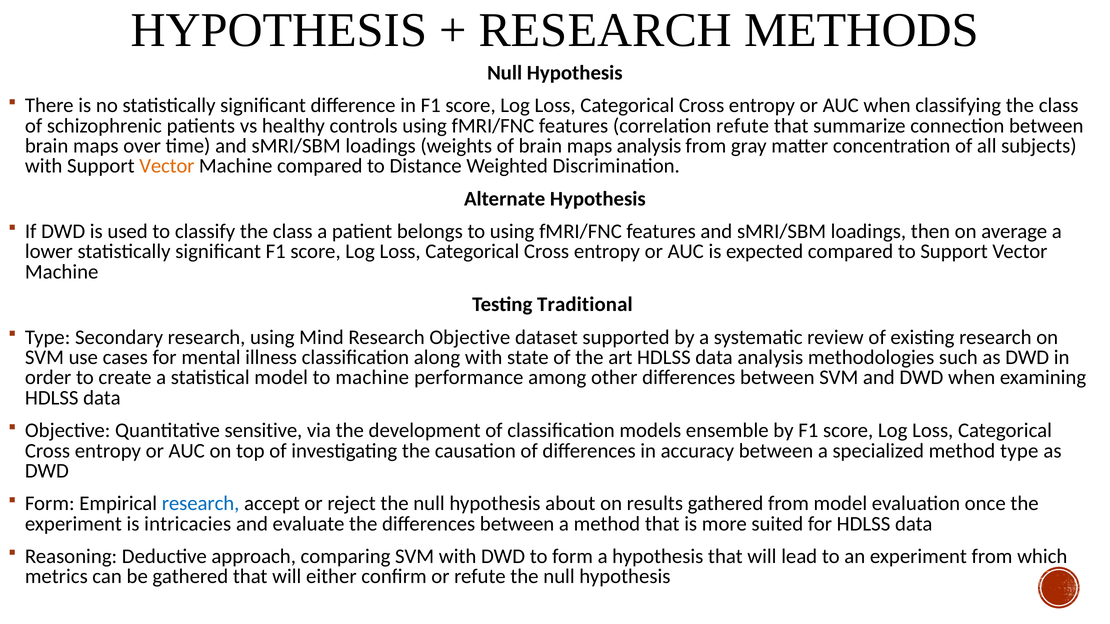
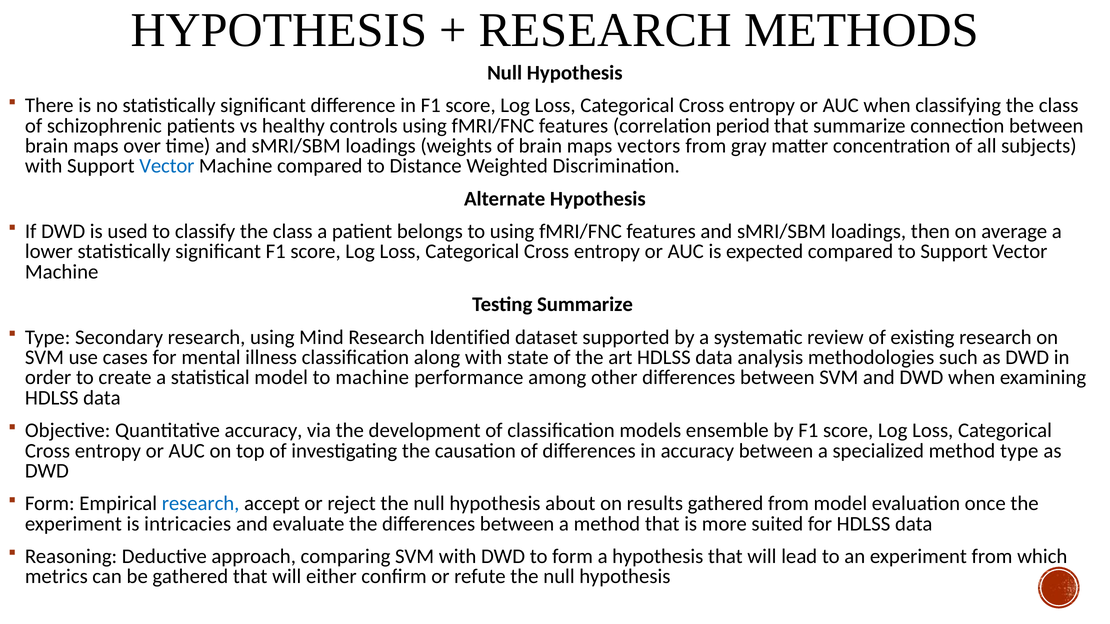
correlation refute: refute -> period (743, 126)
maps analysis: analysis -> vectors (649, 146)
Vector colour: orange -> blue (167, 166)
Testing Traditional: Traditional -> Summarize (585, 305)
Research Objective: Objective -> Identified (470, 337)
Quantitative sensitive: sensitive -> accuracy (263, 431)
